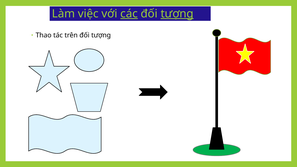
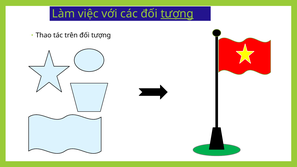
các underline: present -> none (129, 14)
